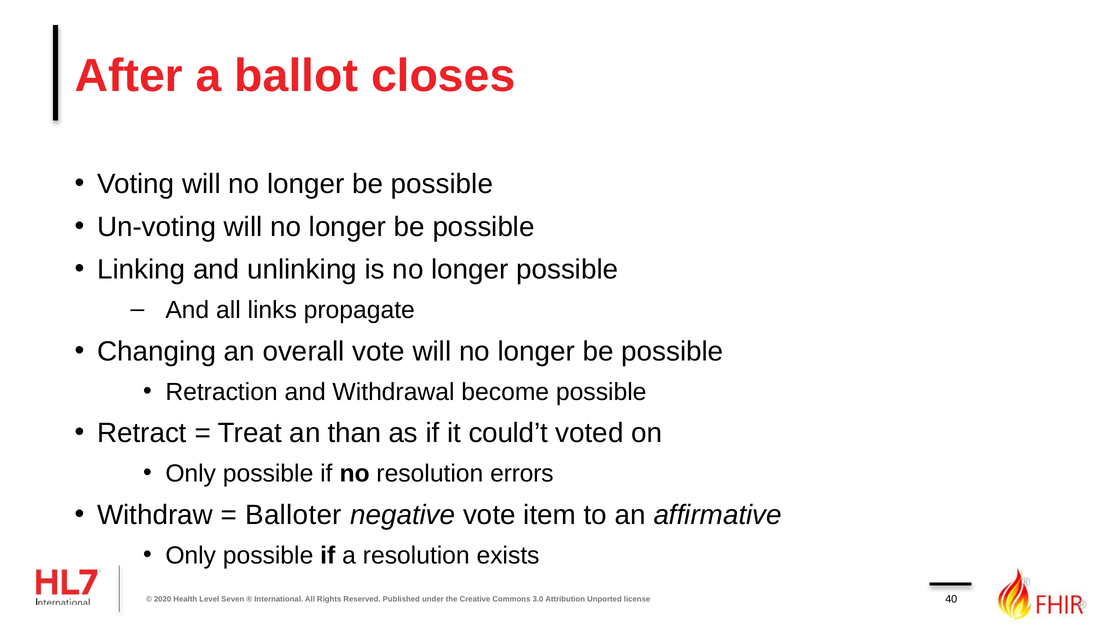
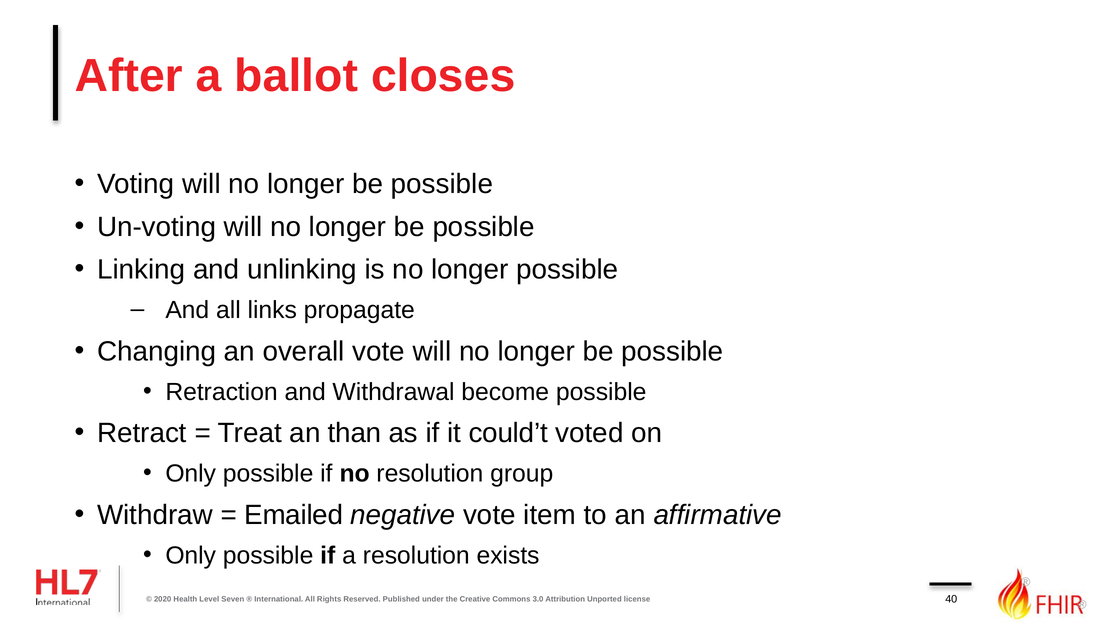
errors: errors -> group (522, 473)
Balloter: Balloter -> Emailed (294, 515)
